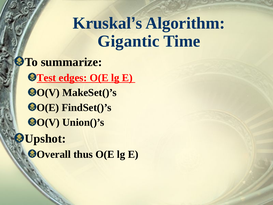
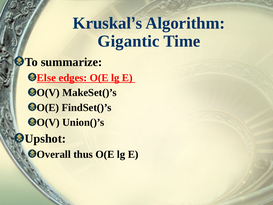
Test: Test -> Else (46, 78)
